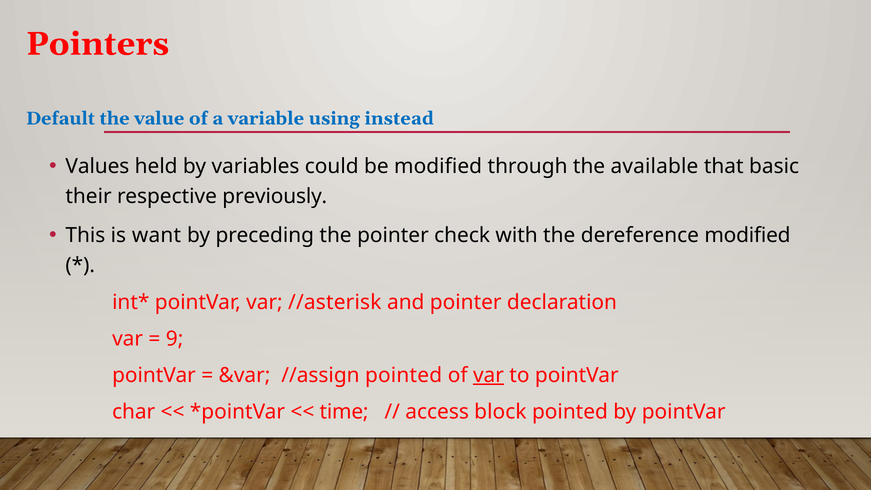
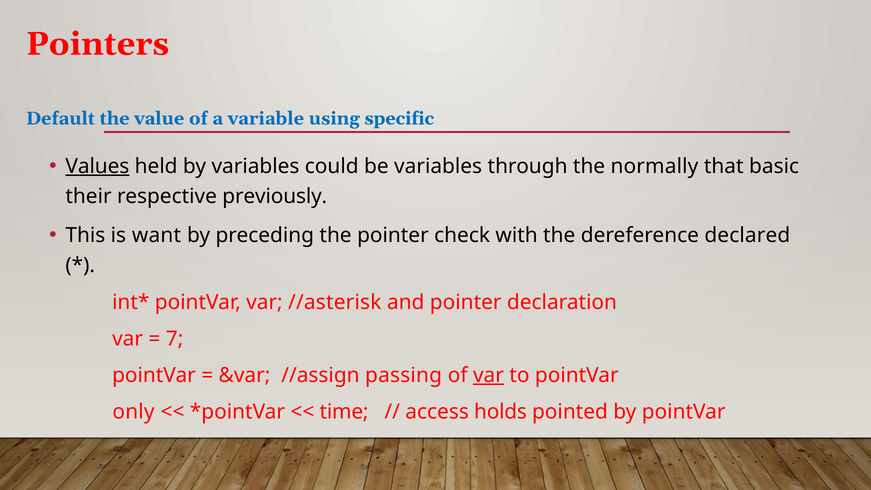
instead: instead -> specific (399, 118)
Values underline: none -> present (97, 166)
be modified: modified -> variables (438, 166)
available: available -> normally (654, 166)
dereference modified: modified -> declared (747, 235)
9: 9 -> 7 (175, 339)
//assign pointed: pointed -> passing (404, 375)
char: char -> only (134, 412)
block: block -> holds (501, 412)
